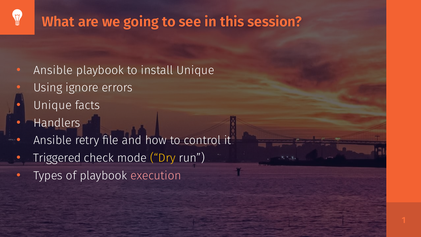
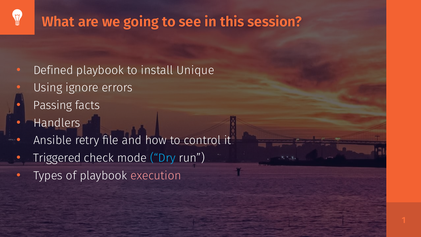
Ansible: Ansible -> Defined (53, 70)
Unique: Unique -> Passing (53, 105)
Dry colour: yellow -> light blue (163, 158)
